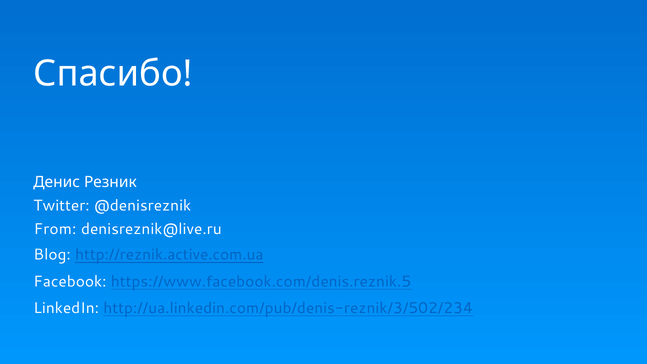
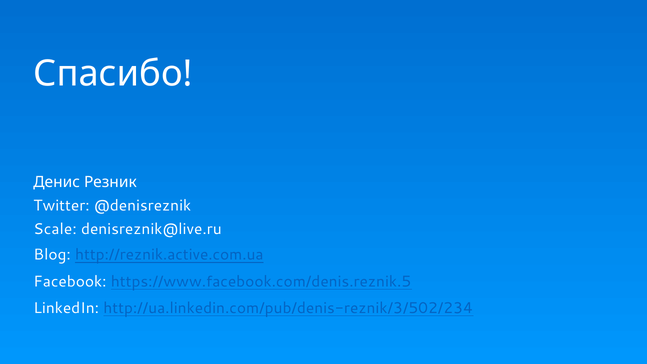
From: From -> Scale (55, 229)
